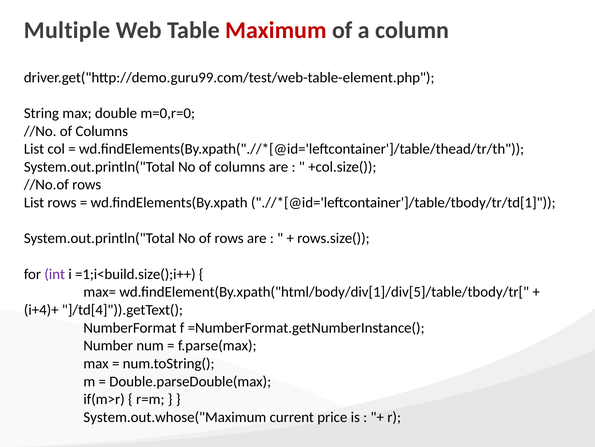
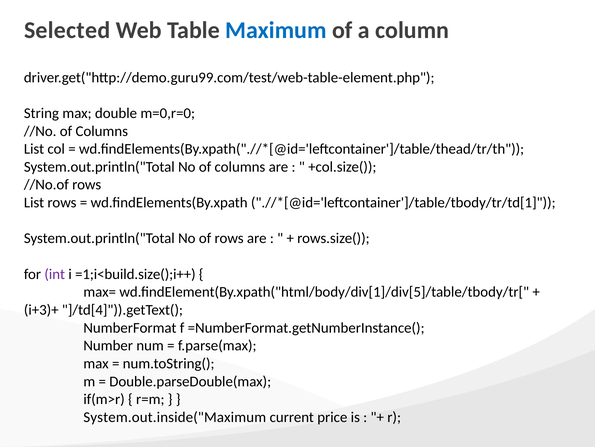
Multiple: Multiple -> Selected (67, 30)
Maximum colour: red -> blue (276, 30)
i+4)+: i+4)+ -> i+3)+ (41, 309)
System.out.whose("Maximum: System.out.whose("Maximum -> System.out.inside("Maximum (175, 416)
